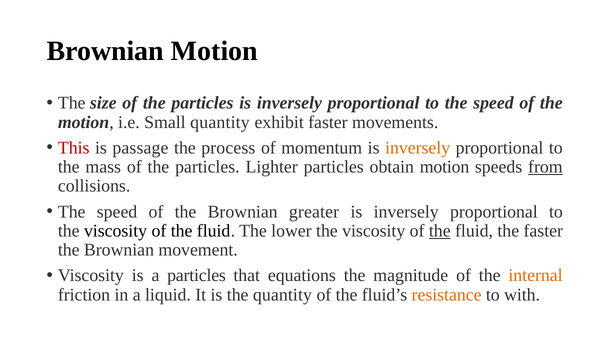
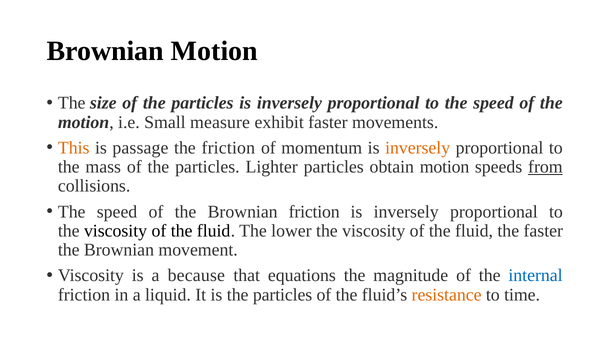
Small quantity: quantity -> measure (220, 122)
This colour: red -> orange (74, 148)
the process: process -> friction (228, 148)
Brownian greater: greater -> friction (314, 212)
the underline: present -> none (440, 231)
a particles: particles -> because (196, 276)
internal colour: orange -> blue (536, 276)
is the quantity: quantity -> particles (283, 295)
with: with -> time (522, 295)
